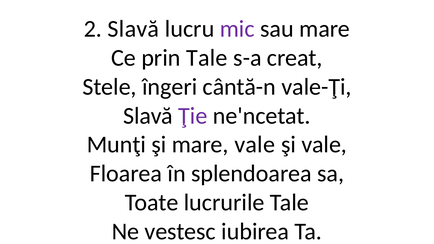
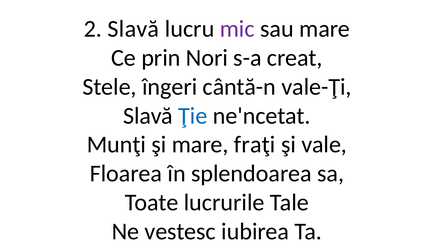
prin Tale: Tale -> Nori (207, 58)
Ţie colour: purple -> blue (193, 116)
mare vale: vale -> fraţi (255, 145)
